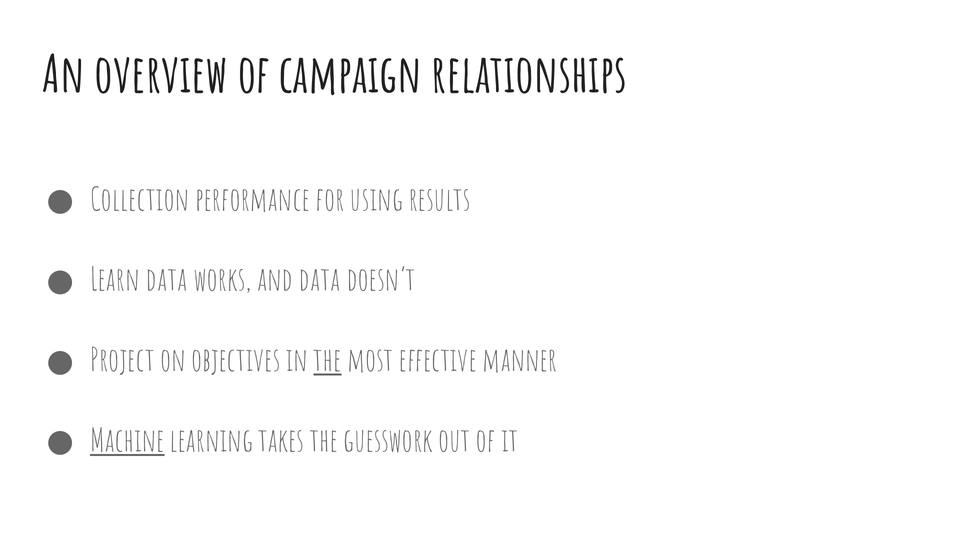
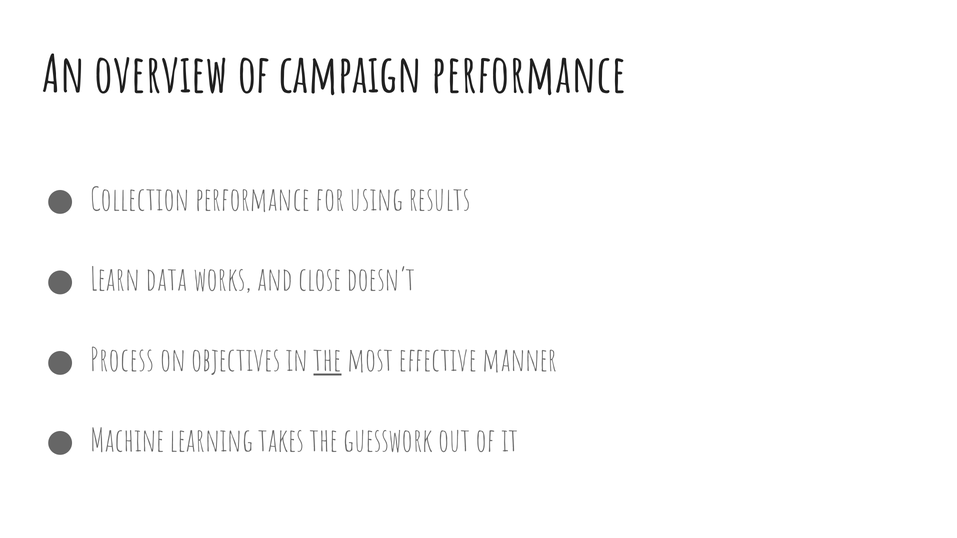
campaign relationships: relationships -> performance (529, 76)
and data: data -> close (320, 281)
Project: Project -> Process (122, 361)
Machine underline: present -> none (127, 441)
